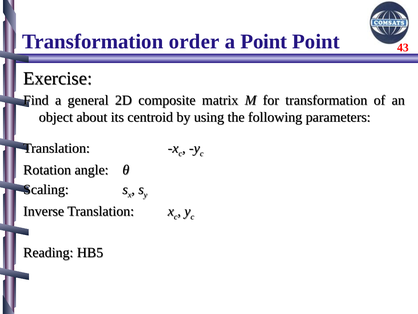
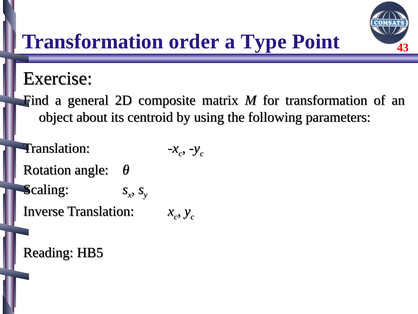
a Point: Point -> Type (264, 41)
